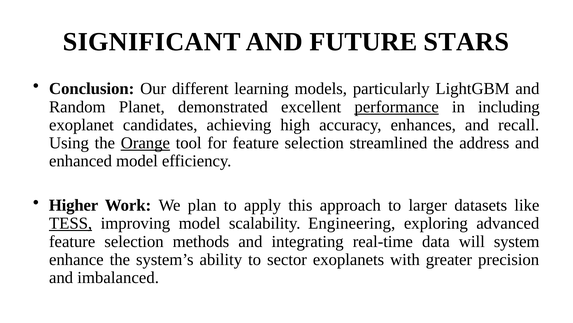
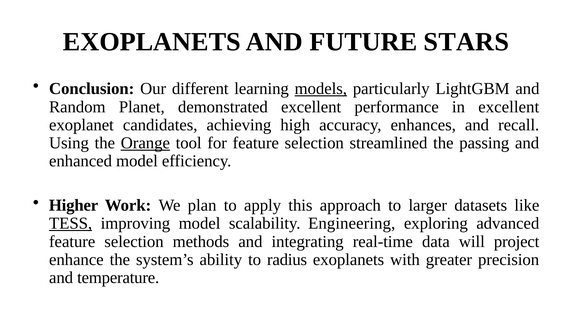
SIGNIFICANT: SIGNIFICANT -> EXOPLANETS (152, 42)
models underline: none -> present (321, 89)
performance underline: present -> none (397, 107)
in including: including -> excellent (509, 107)
address: address -> passing (484, 143)
system: system -> project (517, 241)
sector: sector -> radius (287, 259)
imbalanced: imbalanced -> temperature (118, 277)
